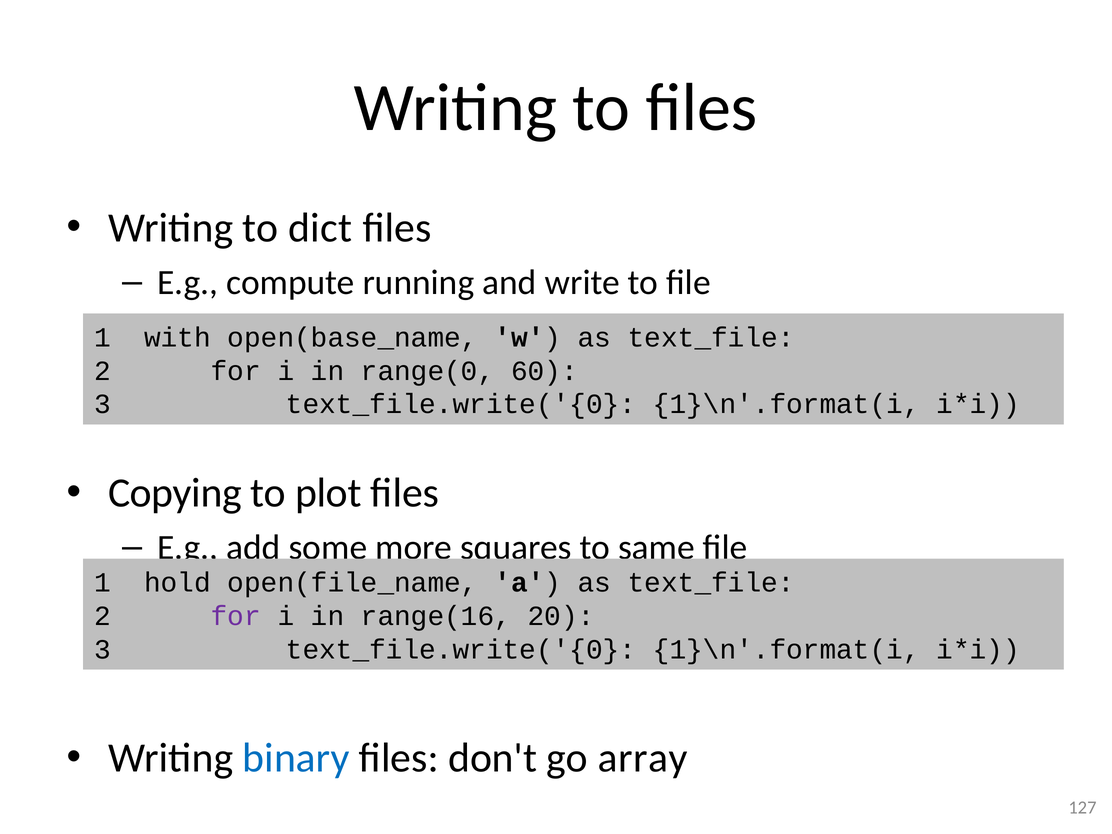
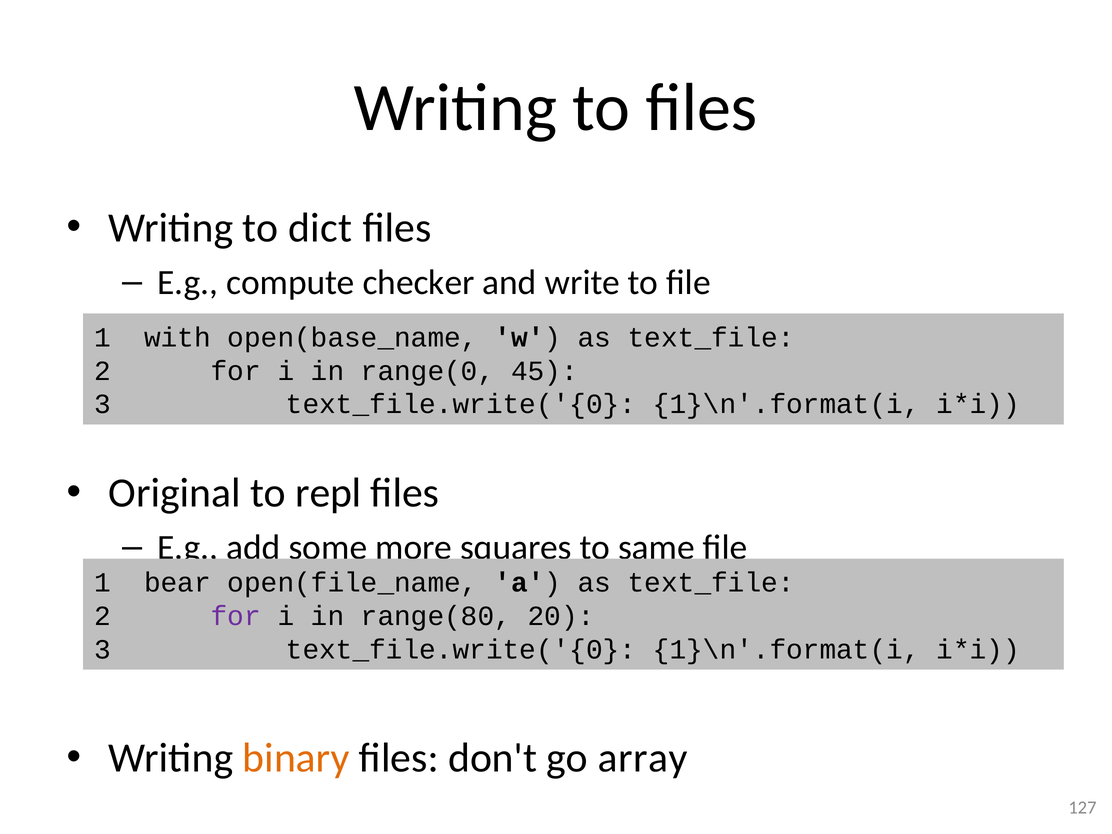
running: running -> checker (418, 283)
60: 60 -> 45 (544, 371)
Copying: Copying -> Original (175, 493)
plot: plot -> repl (328, 493)
hold: hold -> bear (177, 583)
range(16: range(16 -> range(80 (436, 616)
binary colour: blue -> orange (296, 758)
